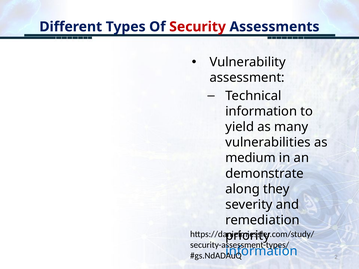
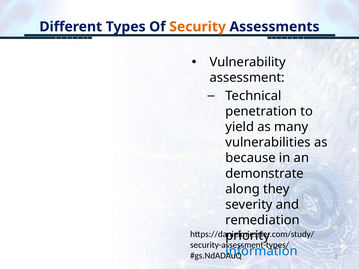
Security colour: red -> orange (198, 27)
information: information -> penetration (261, 111)
medium: medium -> because (251, 158)
